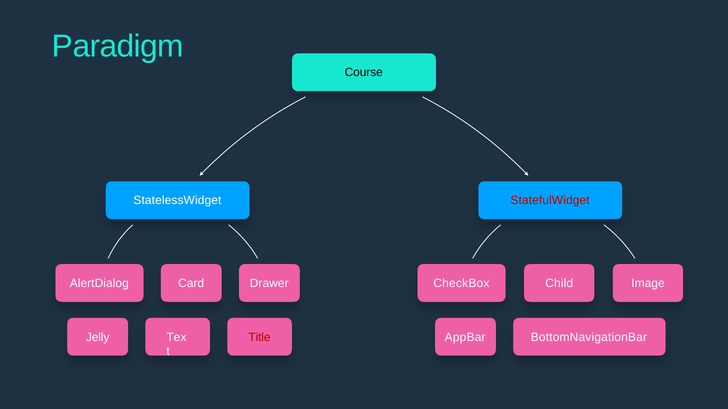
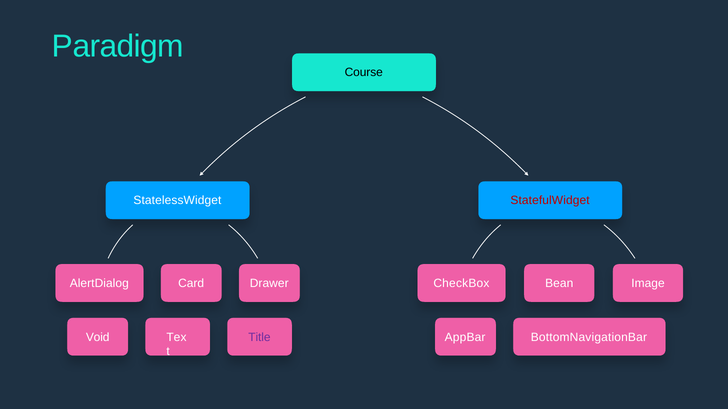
Child: Child -> Bean (559, 284)
Jelly: Jelly -> Void (98, 338)
Title colour: red -> purple (259, 338)
